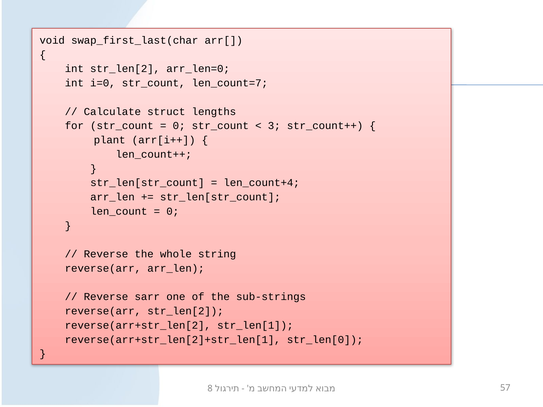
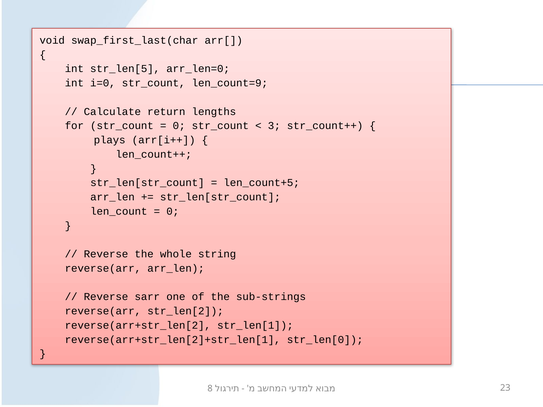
int str_len[2: str_len[2 -> str_len[5 (125, 69)
len_count=7: len_count=7 -> len_count=9 (230, 83)
struct: struct -> return (166, 112)
plant: plant -> plays (110, 140)
len_count+4: len_count+4 -> len_count+5 (262, 183)
57: 57 -> 23 (505, 388)
